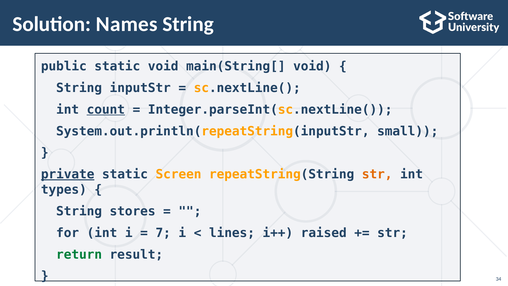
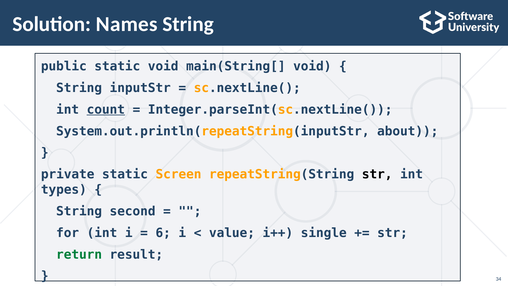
small: small -> about (408, 131)
private underline: present -> none (68, 174)
str colour: orange -> black (377, 174)
stores: stores -> second (133, 211)
7: 7 -> 6 (163, 233)
lines: lines -> value (232, 233)
raised: raised -> single (324, 233)
